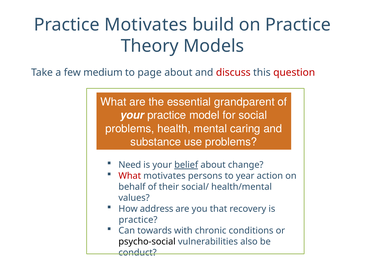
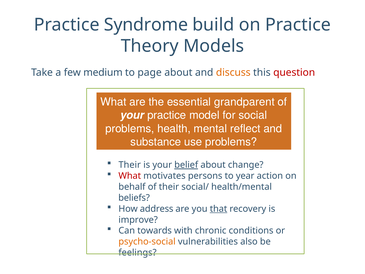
Practice Motivates: Motivates -> Syndrome (146, 25)
discuss colour: red -> orange (233, 72)
caring: caring -> reflect (245, 128)
Need: Need -> Their (130, 165)
values: values -> beliefs (134, 198)
that underline: none -> present (219, 209)
practice: practice -> improve (138, 220)
psycho-social colour: black -> orange (147, 241)
conduct: conduct -> feelings (138, 252)
